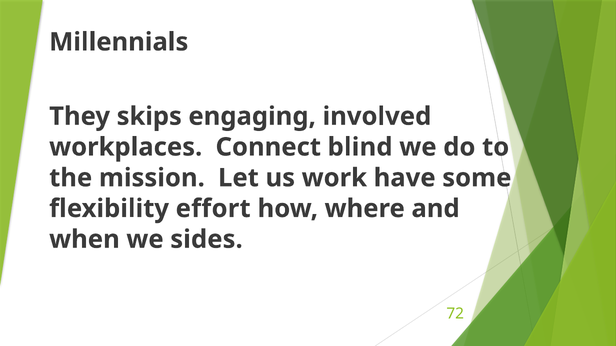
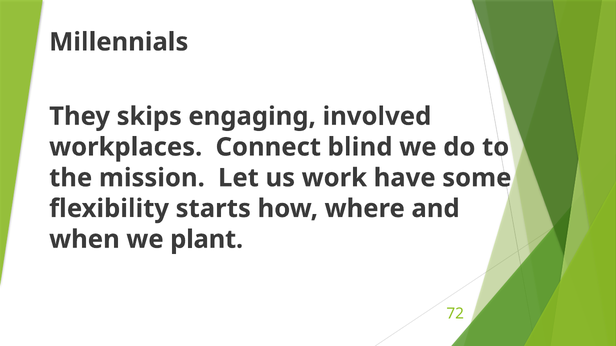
effort: effort -> starts (213, 209)
sides: sides -> plant (207, 240)
